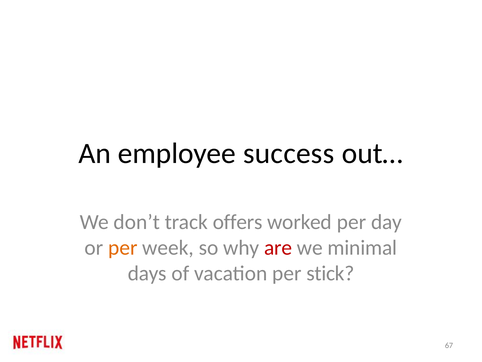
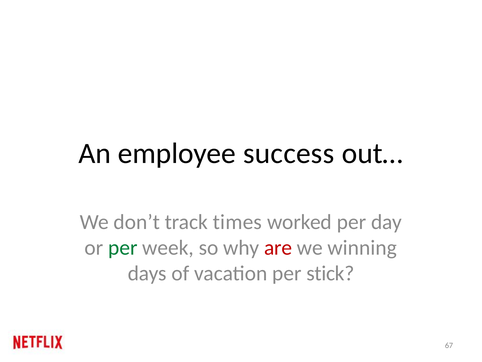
offers: offers -> times (237, 222)
per colour: orange -> green (123, 247)
minimal: minimal -> winning (362, 247)
